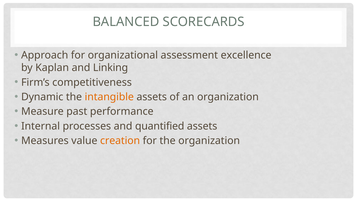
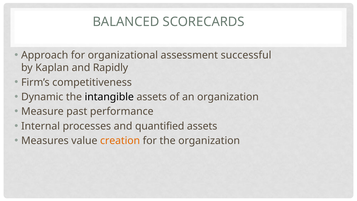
excellence: excellence -> successful (246, 55)
Linking: Linking -> Rapidly (111, 68)
intangible colour: orange -> black (109, 97)
